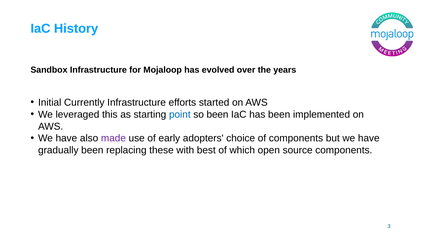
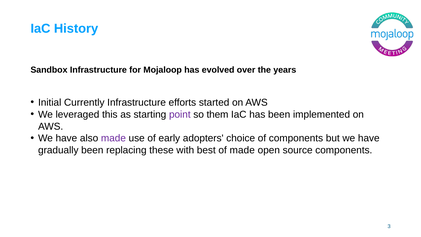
point colour: blue -> purple (180, 114)
so been: been -> them (217, 114)
of which: which -> made (242, 150)
